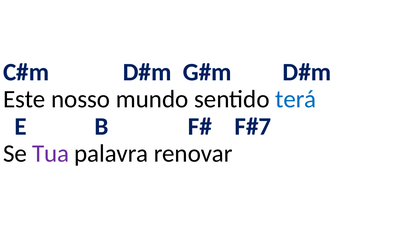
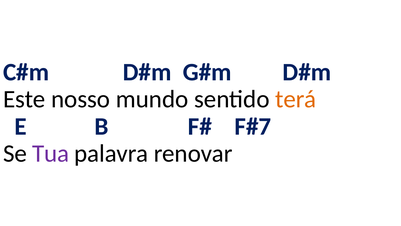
terá colour: blue -> orange (296, 99)
